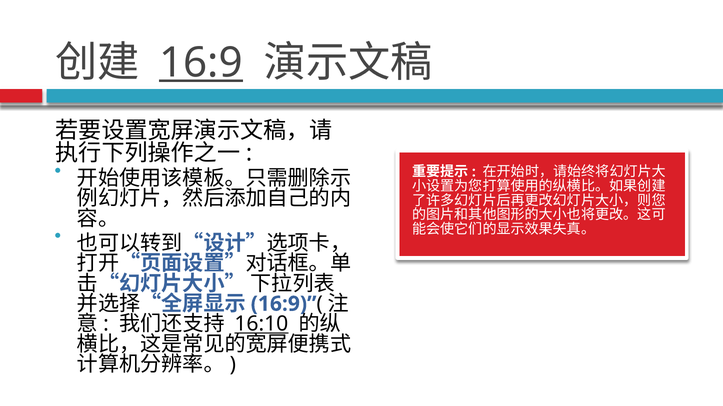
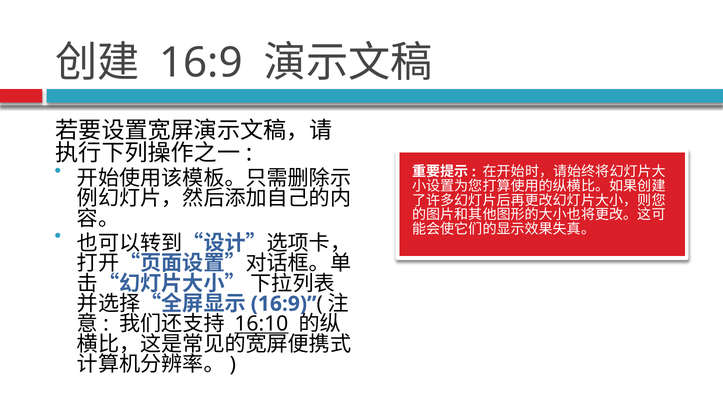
16:9 underline: present -> none (201, 63)
